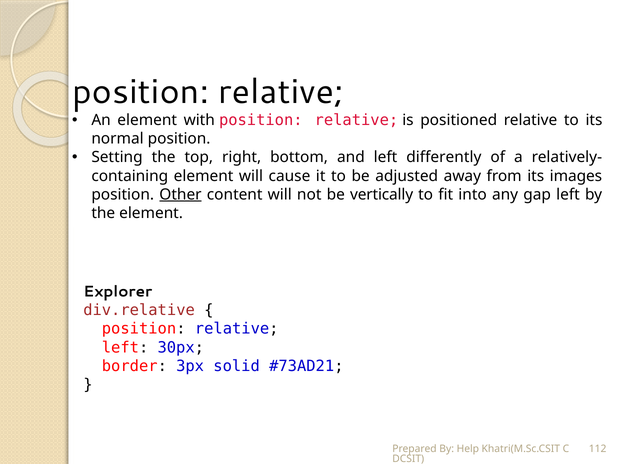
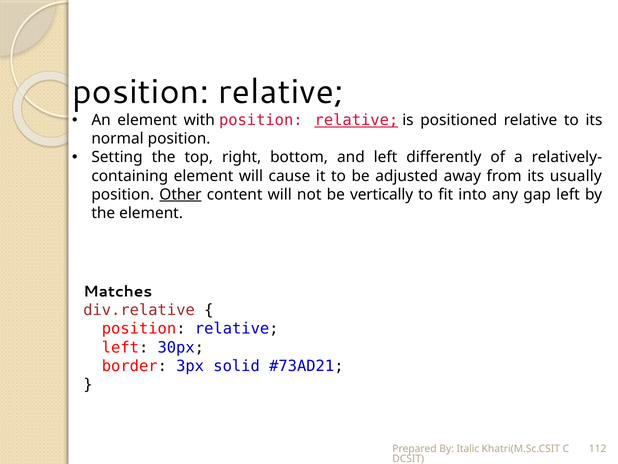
relative underline: none -> present (356, 120)
images: images -> usually (576, 176)
Explorer: Explorer -> Matches (118, 291)
Help: Help -> Italic (468, 448)
